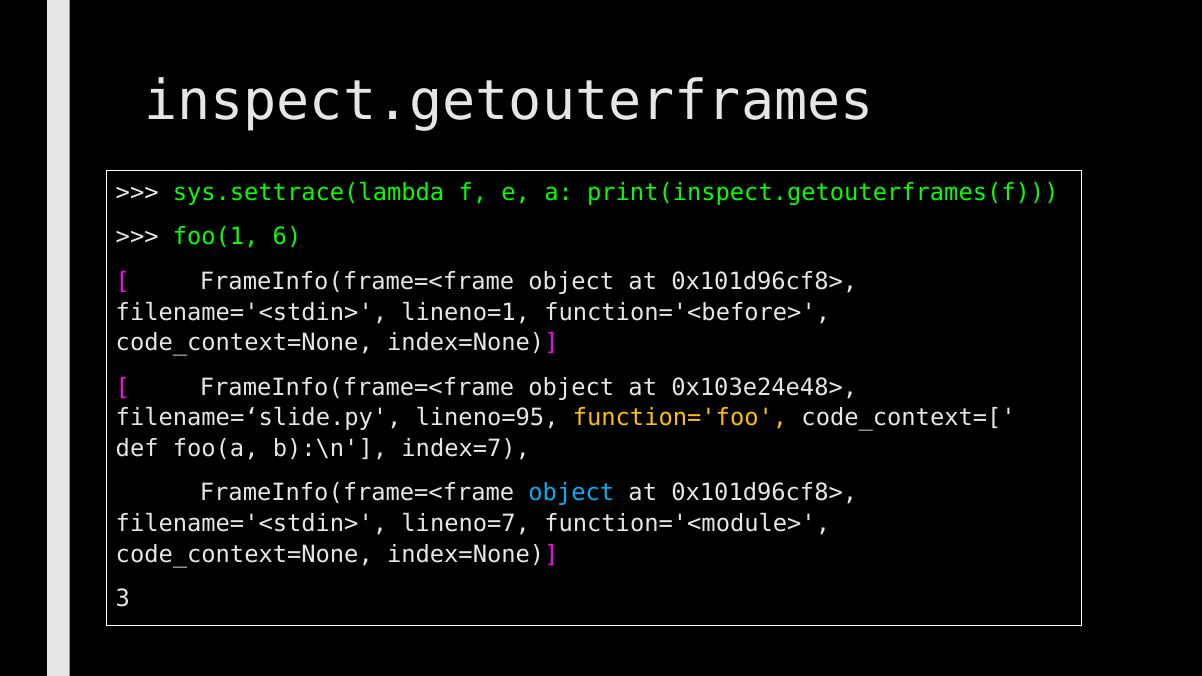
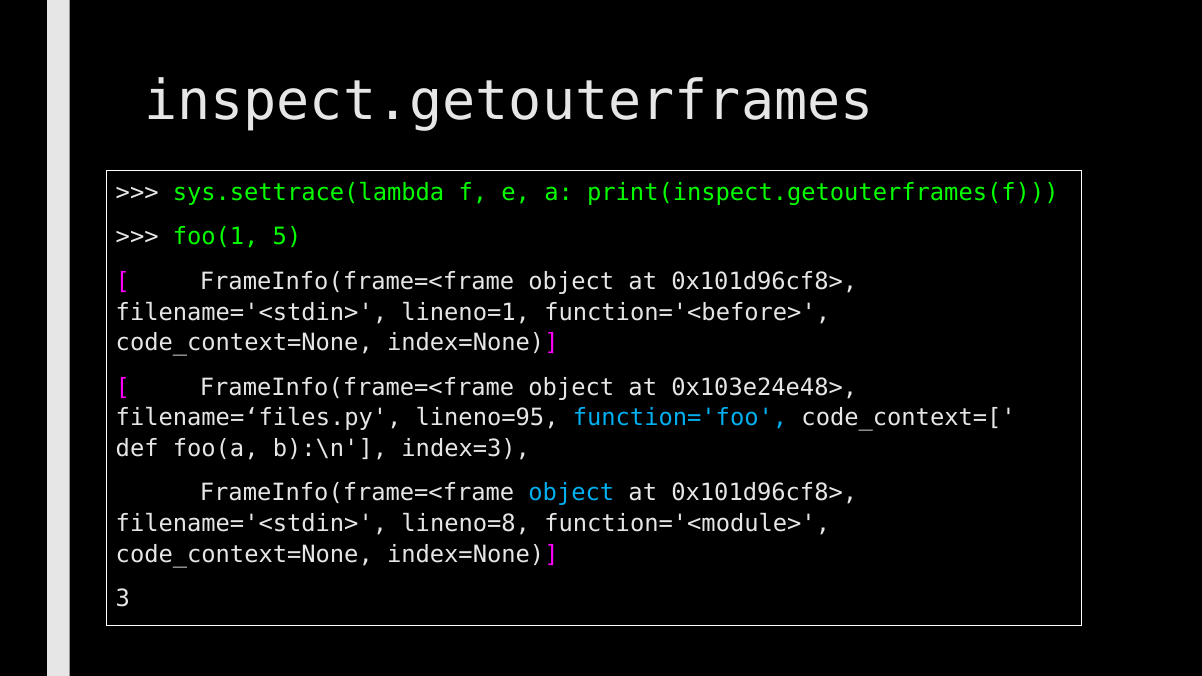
6: 6 -> 5 (287, 237)
filename=‘slide.py: filename=‘slide.py -> filename=‘files.py (259, 418)
function='foo colour: yellow -> light blue (680, 418)
index=7: index=7 -> index=3 (466, 449)
lineno=7: lineno=7 -> lineno=8 (466, 524)
